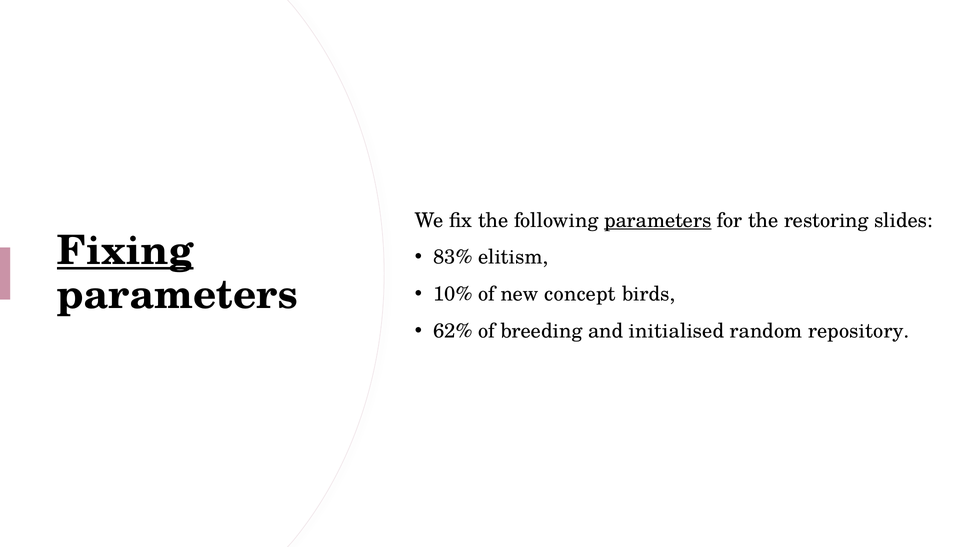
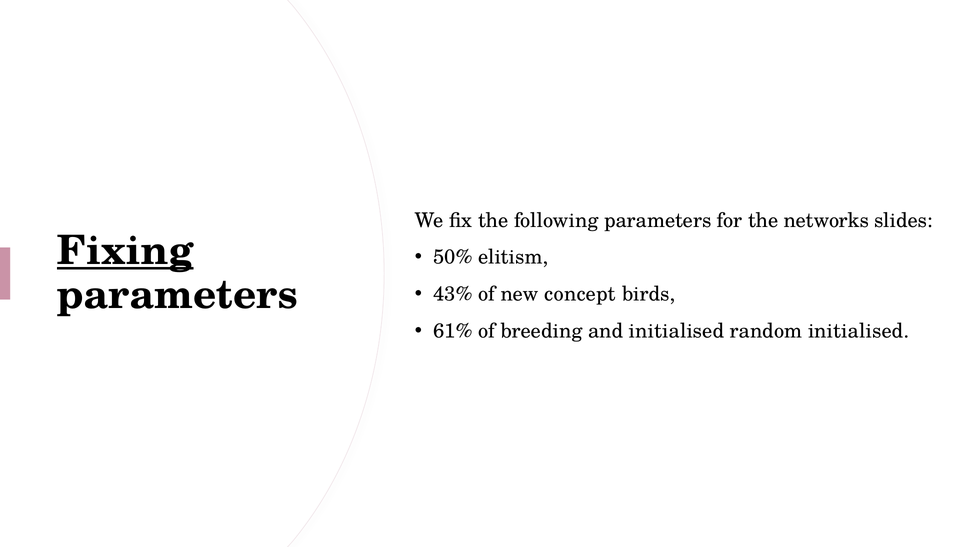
parameters underline: present -> none (658, 220)
restoring: restoring -> networks (826, 220)
83%: 83% -> 50% (453, 257)
10%: 10% -> 43% (453, 294)
62%: 62% -> 61% (453, 331)
random repository: repository -> initialised (859, 331)
